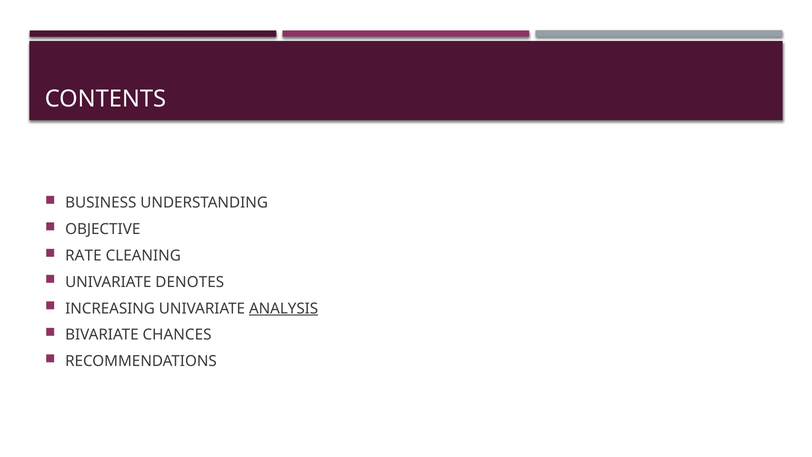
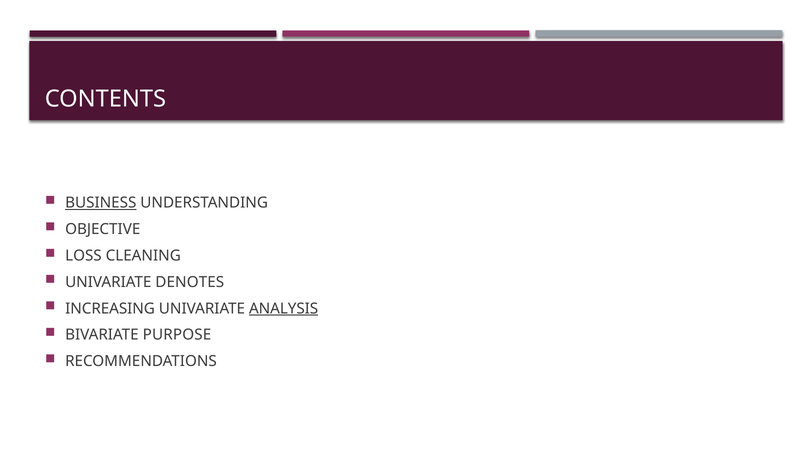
BUSINESS underline: none -> present (101, 203)
RATE: RATE -> LOSS (83, 256)
CHANCES: CHANCES -> PURPOSE (177, 335)
